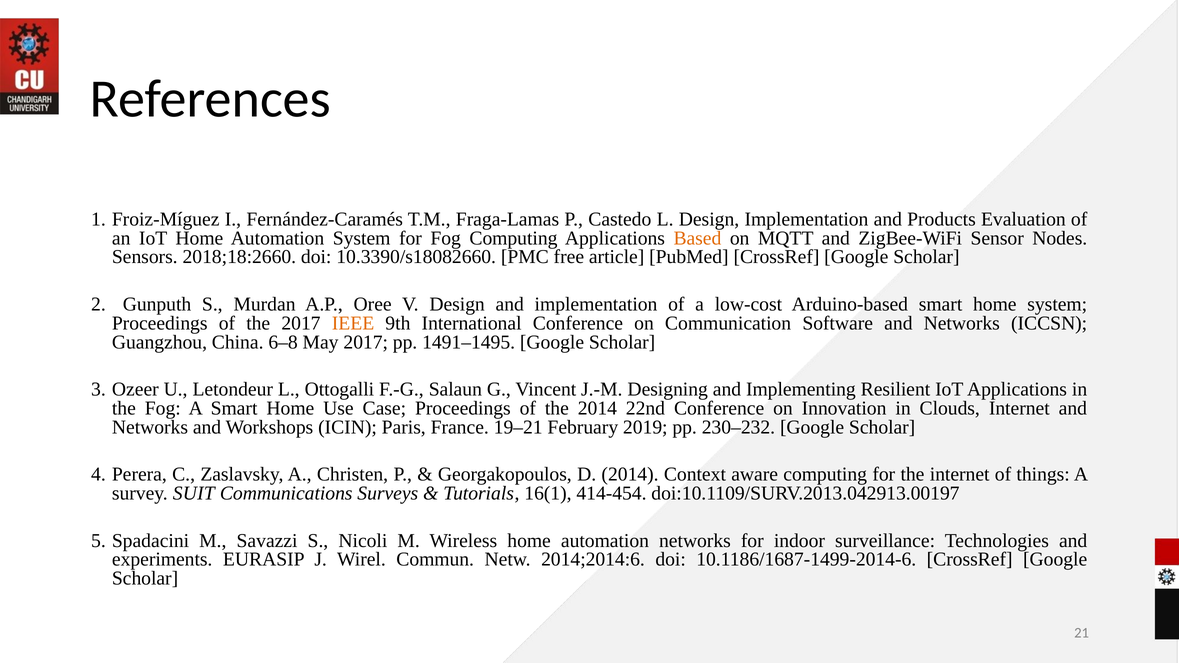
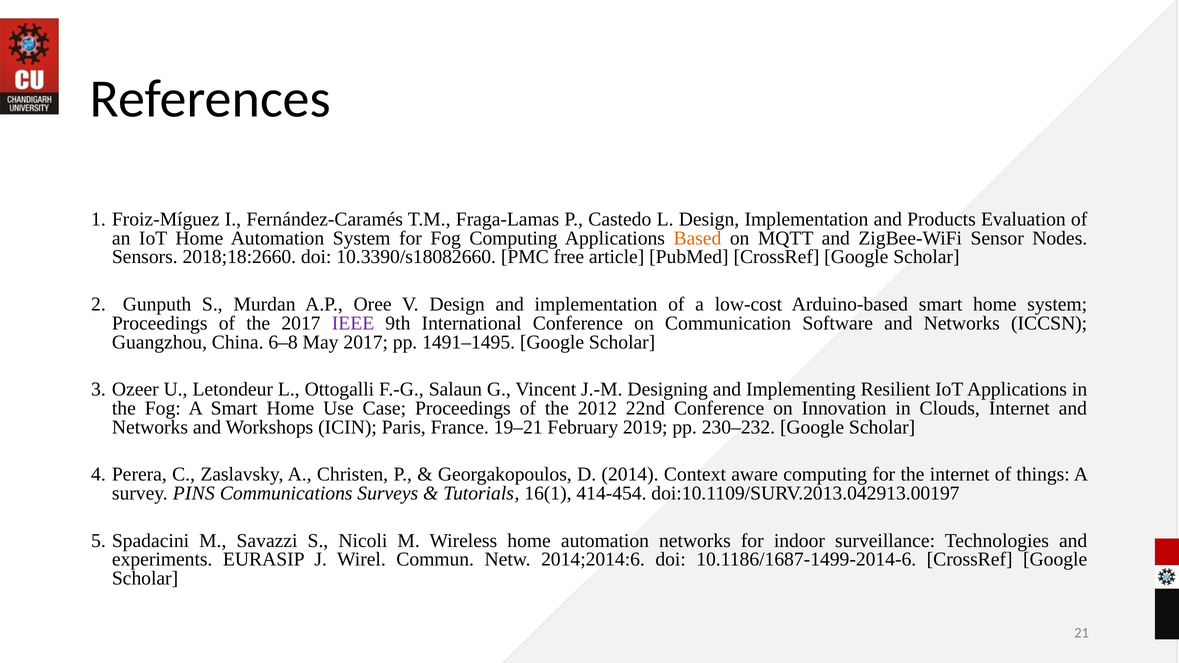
IEEE colour: orange -> purple (353, 323)
the 2014: 2014 -> 2012 (597, 408)
SUIT: SUIT -> PINS (194, 493)
